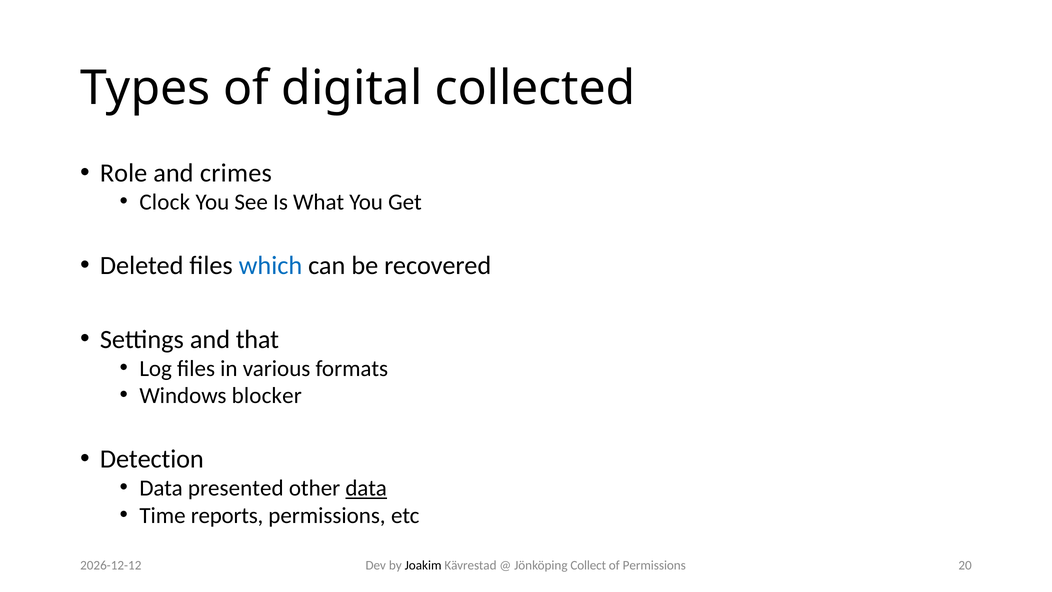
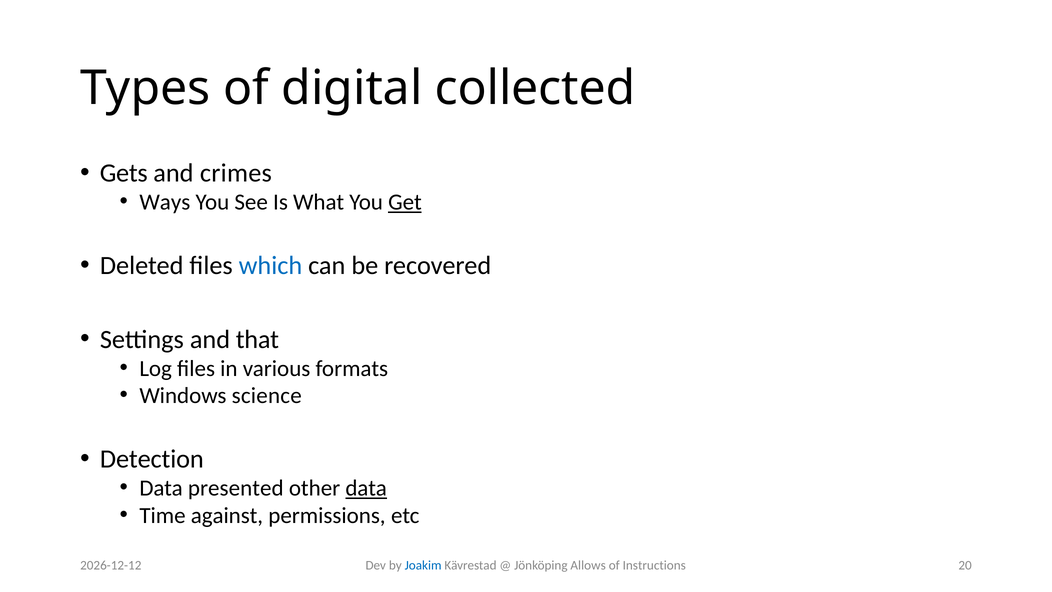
Role: Role -> Gets (124, 173)
Clock: Clock -> Ways (165, 202)
Get underline: none -> present (405, 202)
blocker: blocker -> science (267, 396)
reports: reports -> against (227, 515)
Joakim colour: black -> blue (423, 565)
Collect: Collect -> Allows (588, 565)
of Permissions: Permissions -> Instructions (654, 565)
